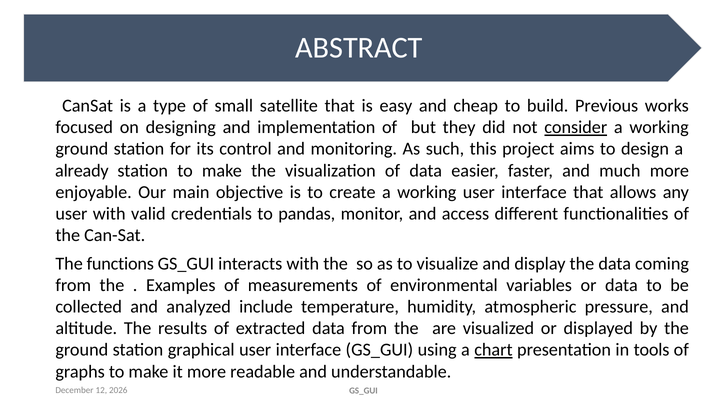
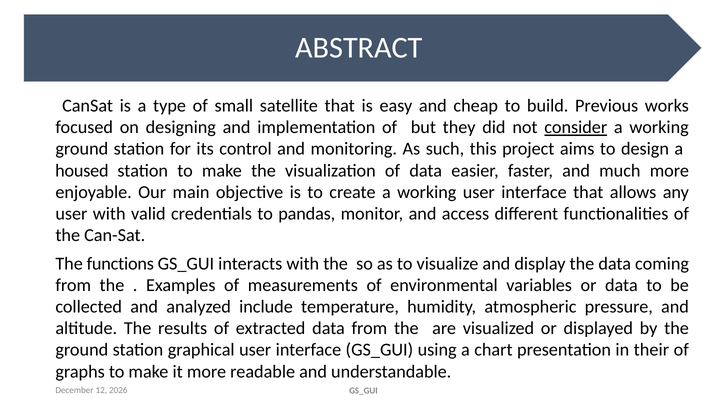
already: already -> housed (82, 171)
chart underline: present -> none (493, 350)
tools: tools -> their (651, 350)
